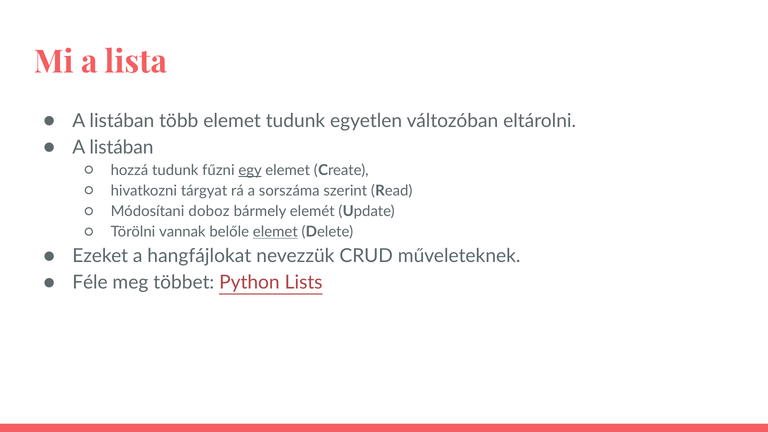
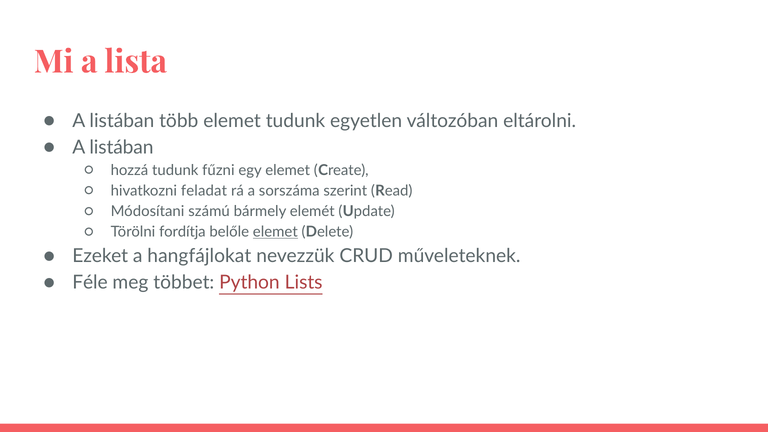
egy underline: present -> none (250, 170)
tárgyat: tárgyat -> feladat (204, 191)
doboz: doboz -> számú (209, 211)
vannak: vannak -> fordítja (182, 232)
